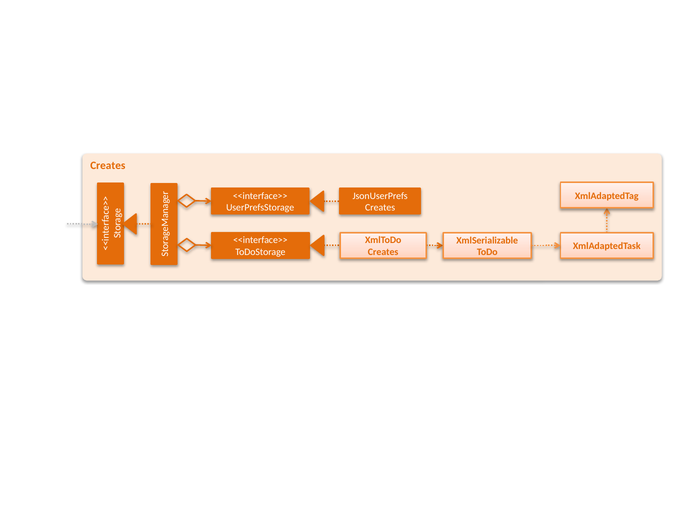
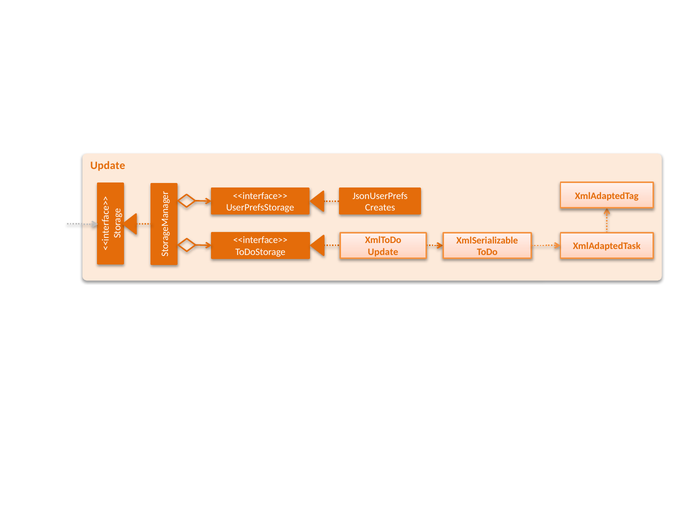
Creates: Creates -> Update (108, 166)
Creates: Creates -> Update (383, 252)
